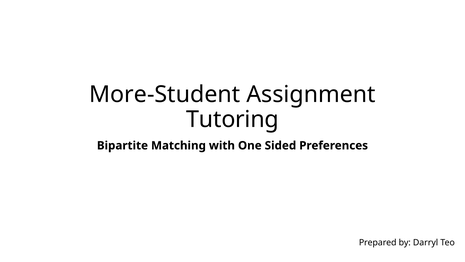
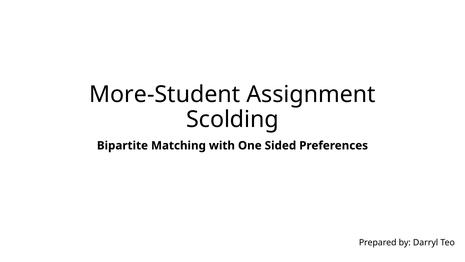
Tutoring: Tutoring -> Scolding (233, 119)
